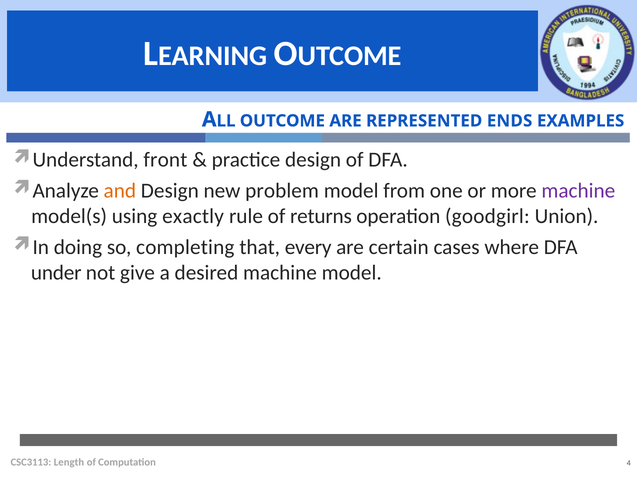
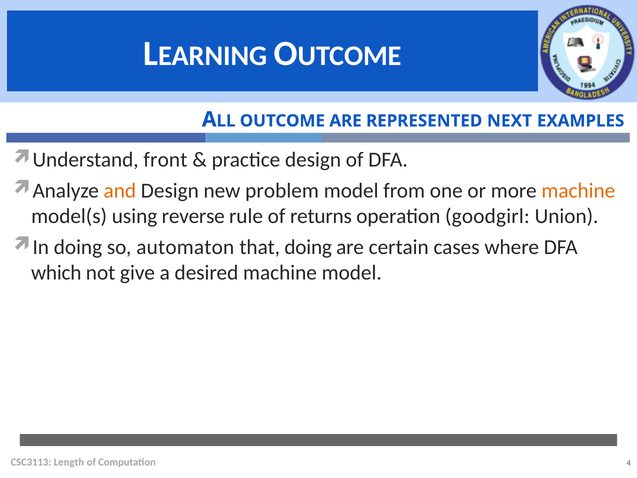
ENDS: ENDS -> NEXT (510, 121)
machine colour: purple -> orange (578, 191)
exactly: exactly -> reverse (193, 216)
completing: completing -> automaton (185, 247)
that every: every -> doing (308, 247)
under: under -> which (56, 272)
